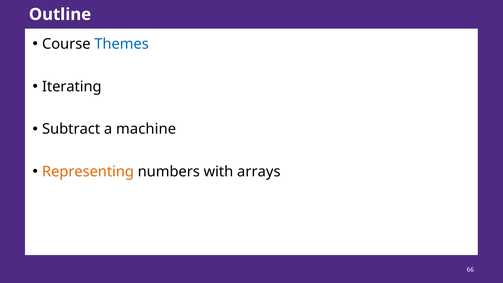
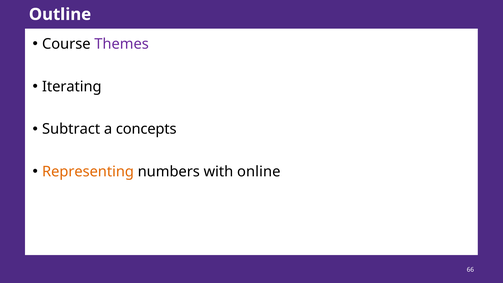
Themes colour: blue -> purple (122, 44)
machine: machine -> concepts (146, 129)
arrays: arrays -> online (259, 172)
